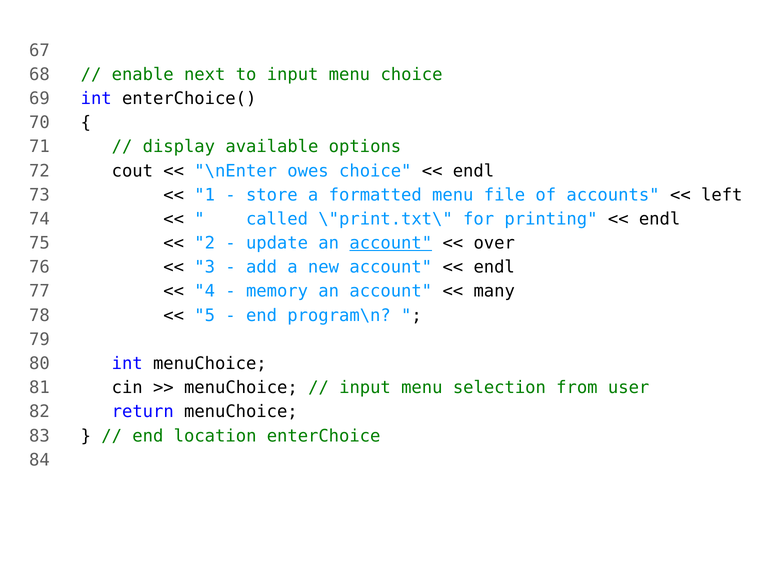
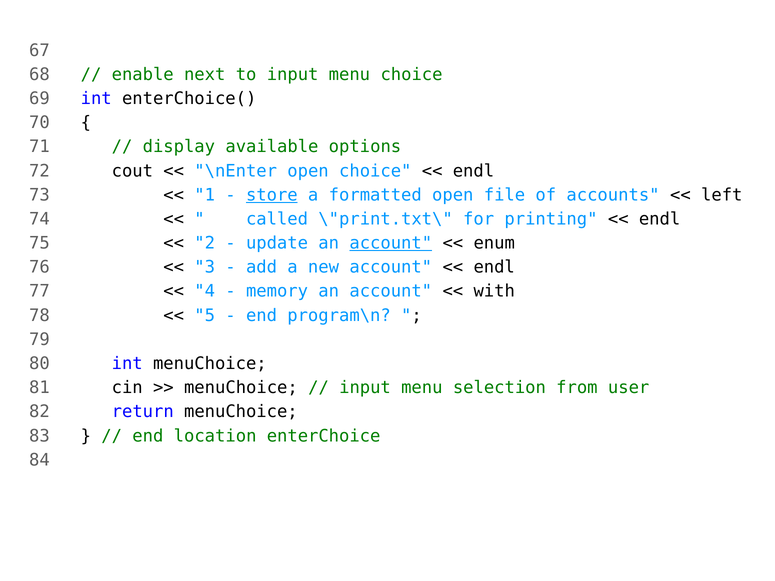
\nEnter owes: owes -> open (308, 171)
store underline: none -> present (272, 195)
formatted menu: menu -> open (453, 195)
over: over -> enum (494, 243)
many: many -> with (494, 291)
